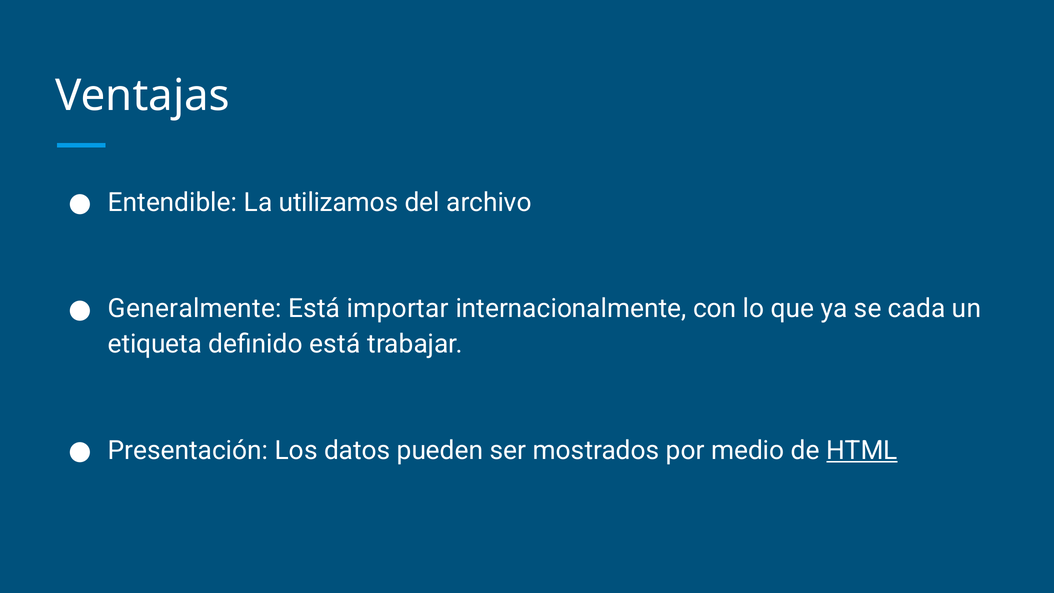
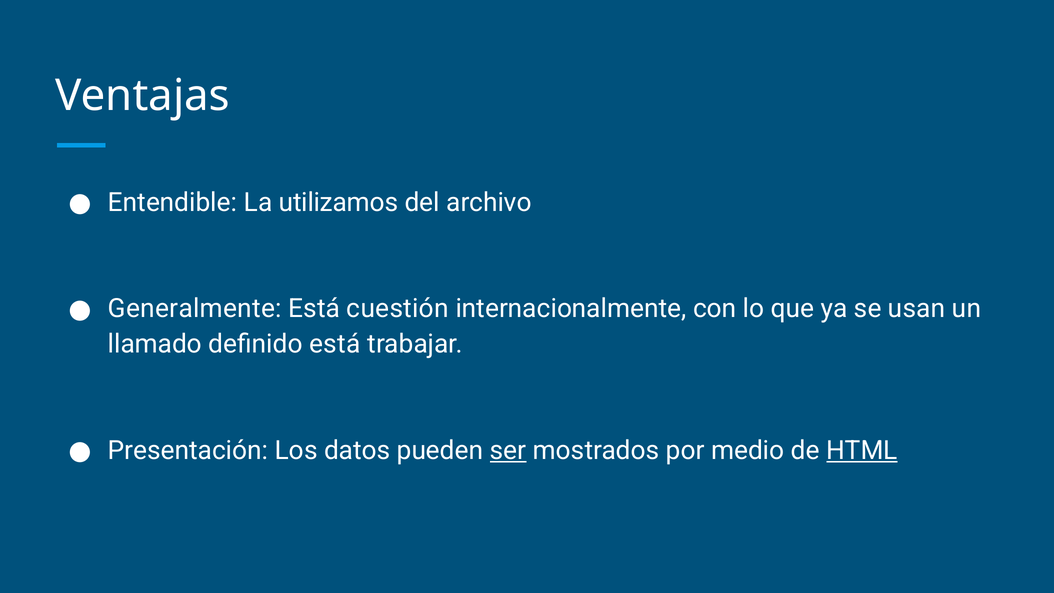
importar: importar -> cuestión (398, 309)
cada: cada -> usan (917, 309)
etiqueta: etiqueta -> llamado (155, 344)
ser underline: none -> present (508, 450)
